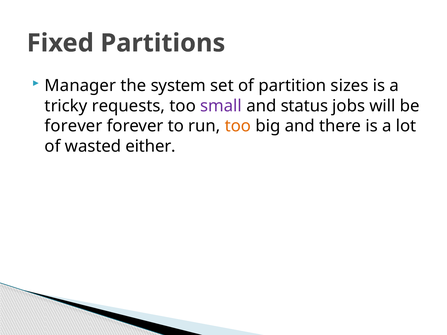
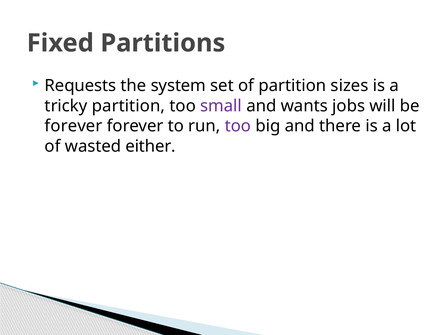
Manager: Manager -> Requests (80, 86)
tricky requests: requests -> partition (128, 106)
status: status -> wants (304, 106)
too colour: orange -> purple (238, 126)
